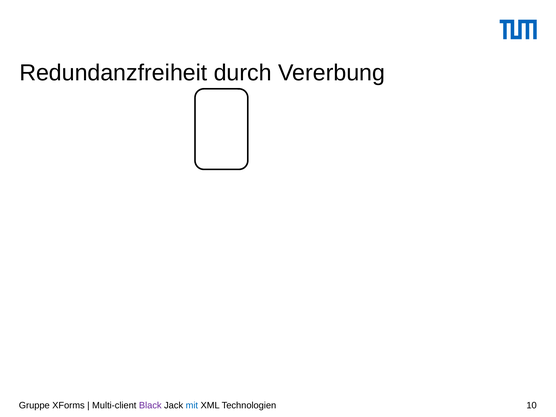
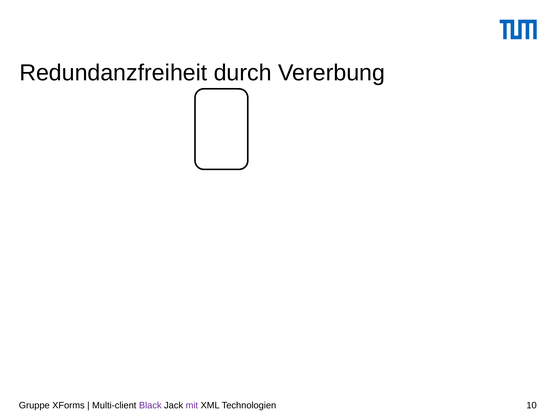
mit colour: blue -> purple (192, 405)
